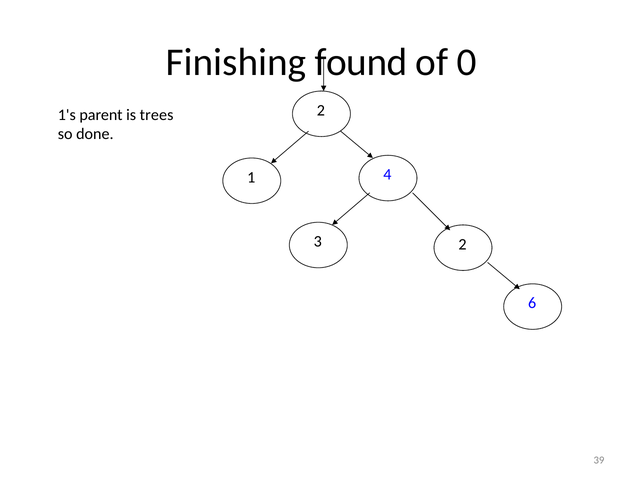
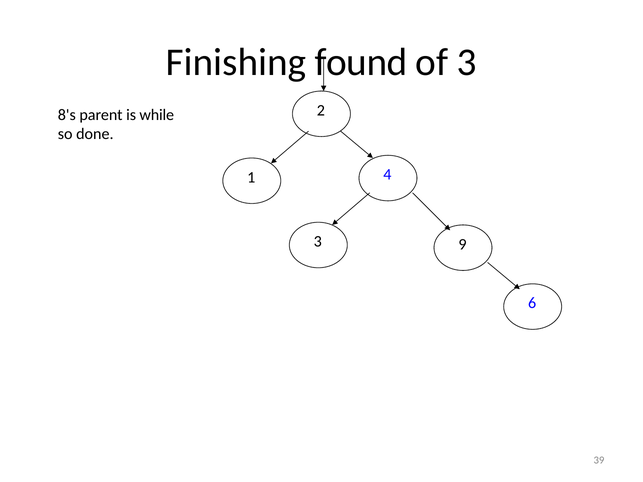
of 0: 0 -> 3 (467, 62)
1's: 1's -> 8's (67, 115)
trees: trees -> while (157, 115)
3 2: 2 -> 9 (462, 244)
